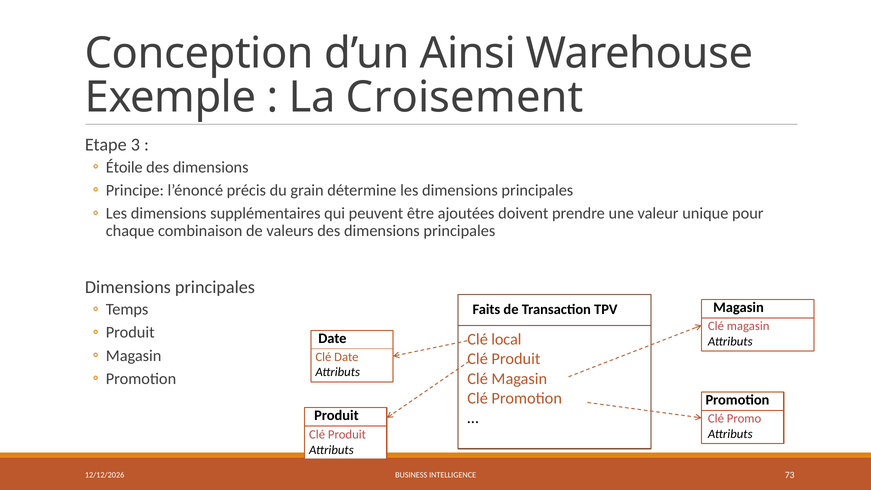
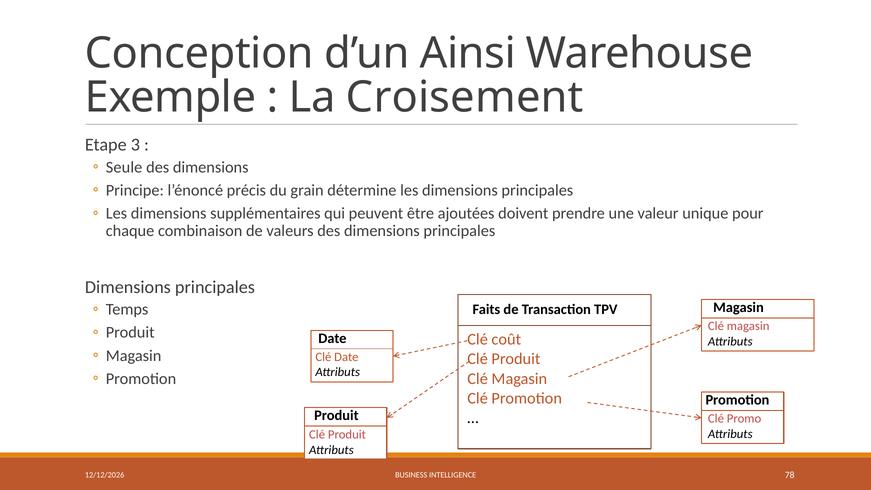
Étoile: Étoile -> Seule (124, 167)
local: local -> coût (506, 339)
73: 73 -> 78 (790, 475)
